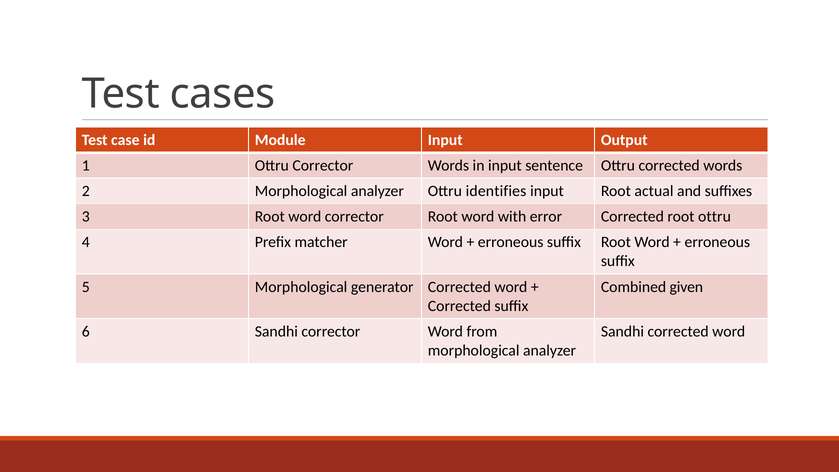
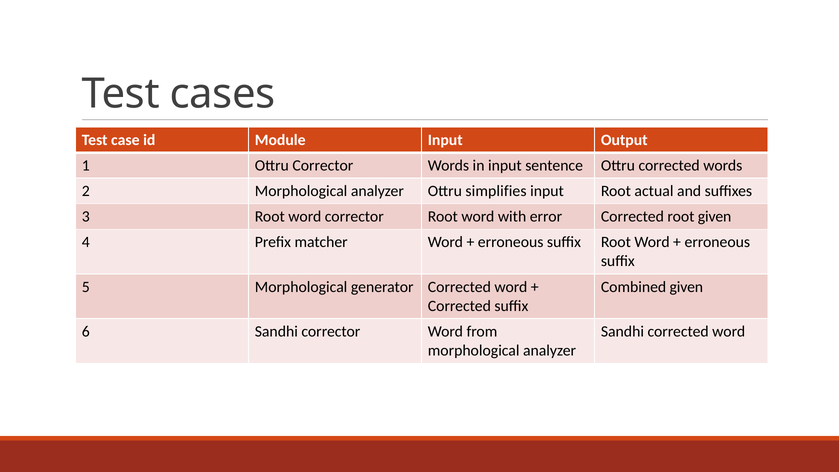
identifies: identifies -> simplifies (496, 191)
root ottru: ottru -> given (715, 217)
